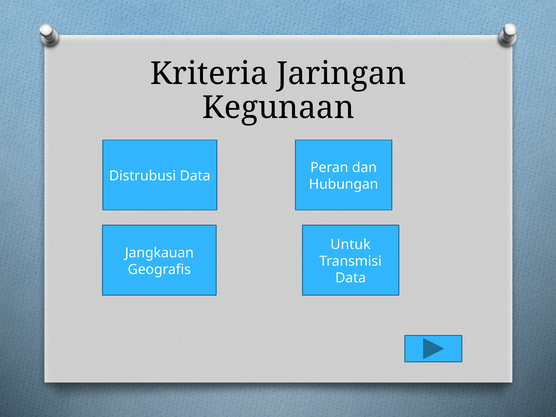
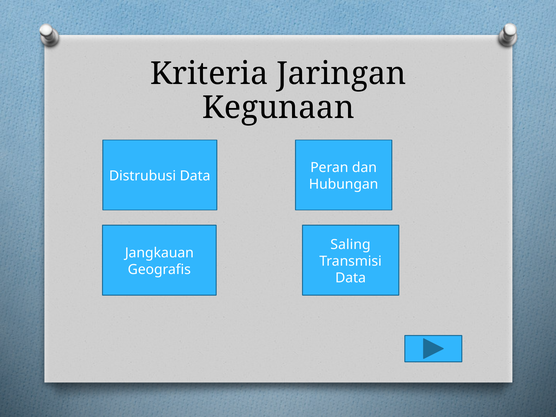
Untuk: Untuk -> Saling (351, 244)
